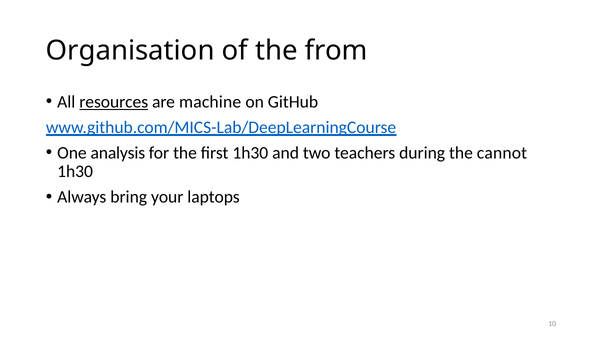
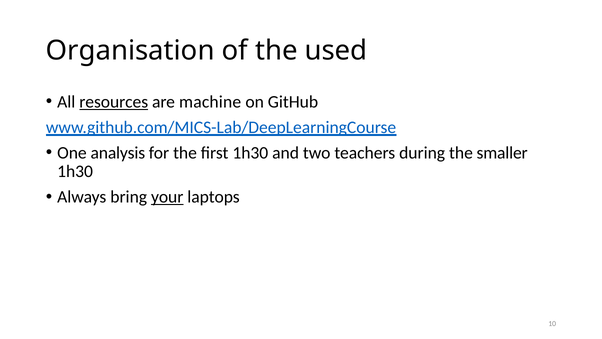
from: from -> used (336, 51)
cannot: cannot -> smaller (502, 153)
your underline: none -> present (167, 197)
